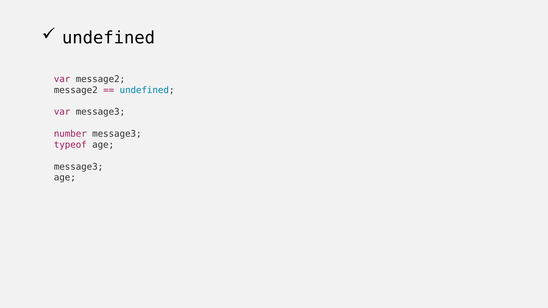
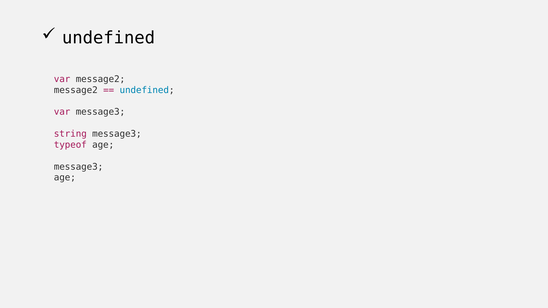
number: number -> string (70, 134)
